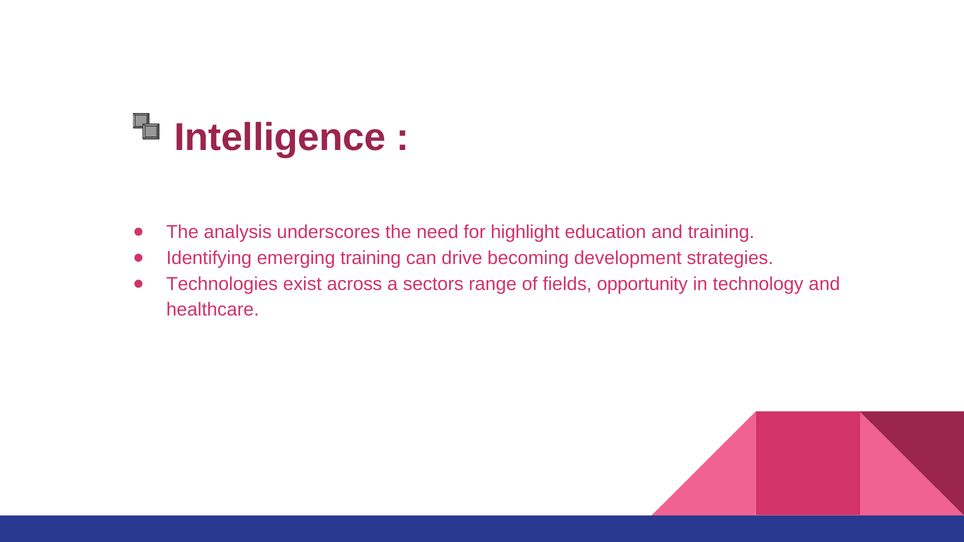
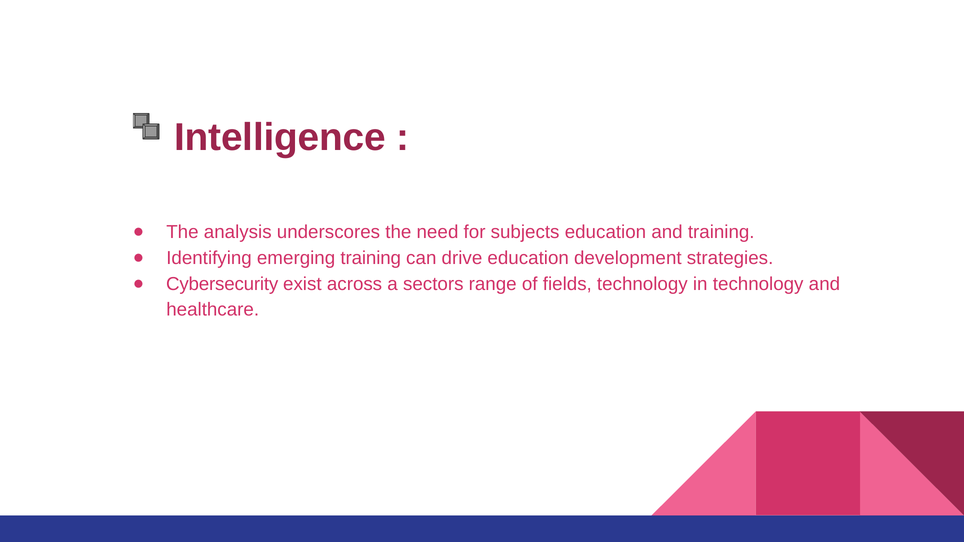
highlight: highlight -> subjects (525, 232)
drive becoming: becoming -> education (528, 258)
Technologies: Technologies -> Cybersecurity (222, 284)
fields opportunity: opportunity -> technology (642, 284)
